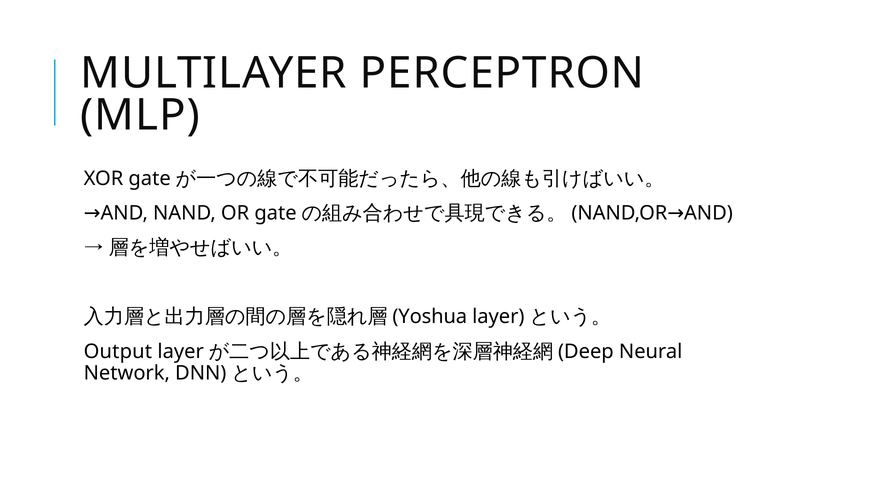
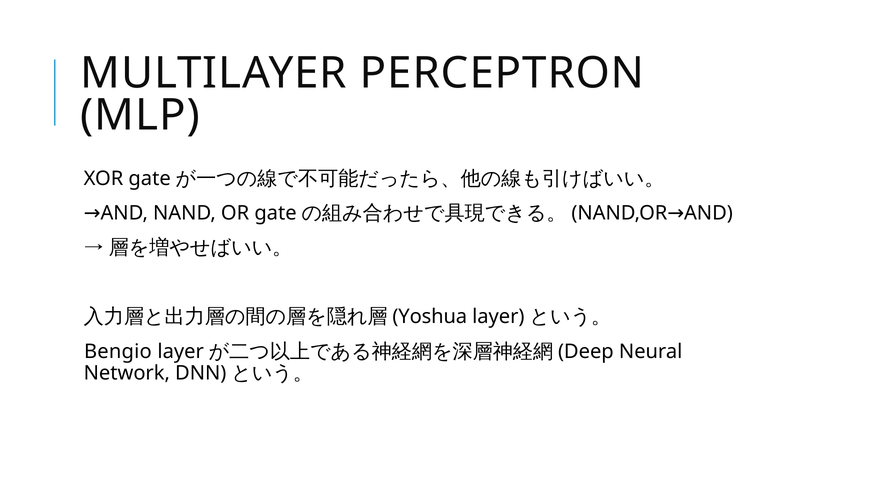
Output: Output -> Bengio (118, 352)
